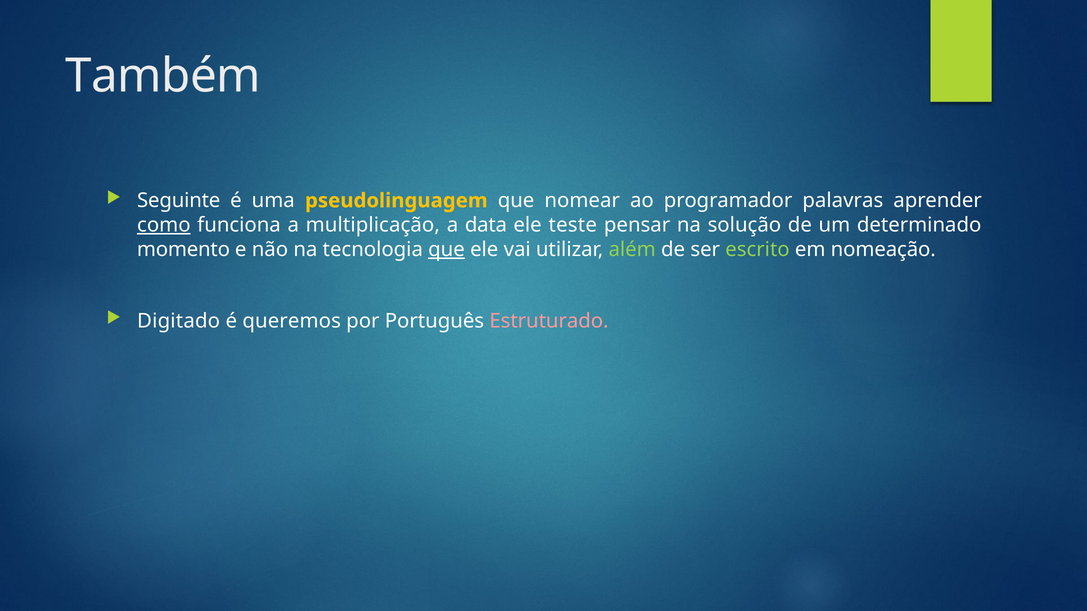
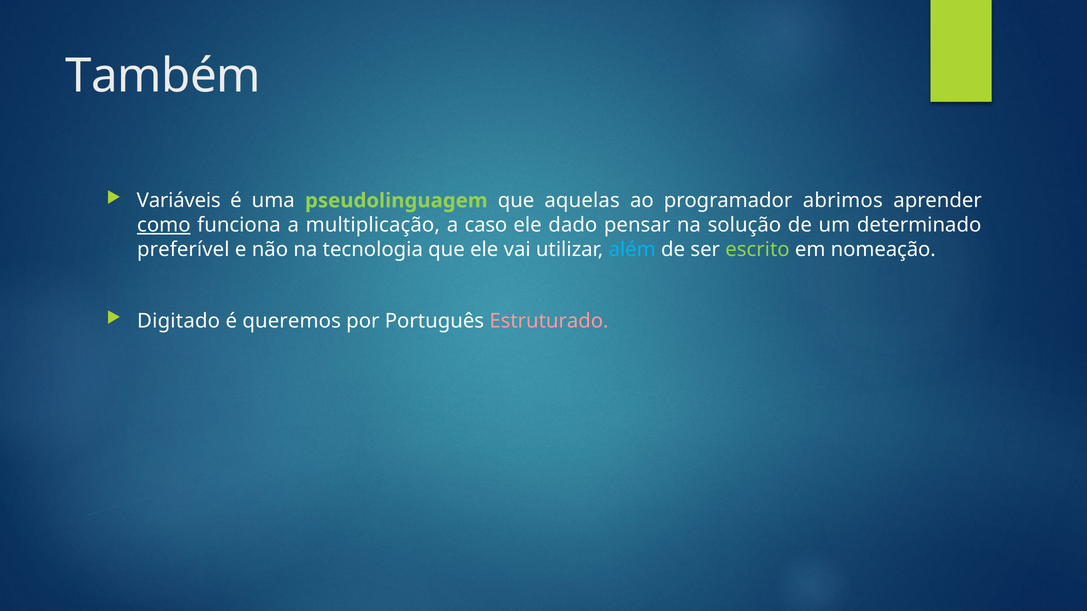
Seguinte: Seguinte -> Variáveis (179, 201)
pseudolinguagem colour: yellow -> light green (396, 201)
nomear: nomear -> aquelas (582, 201)
palavras: palavras -> abrimos (843, 201)
data: data -> caso (486, 225)
teste: teste -> dado (573, 225)
momento: momento -> preferível (183, 250)
que underline: present -> none (447, 250)
além colour: light green -> light blue (632, 250)
